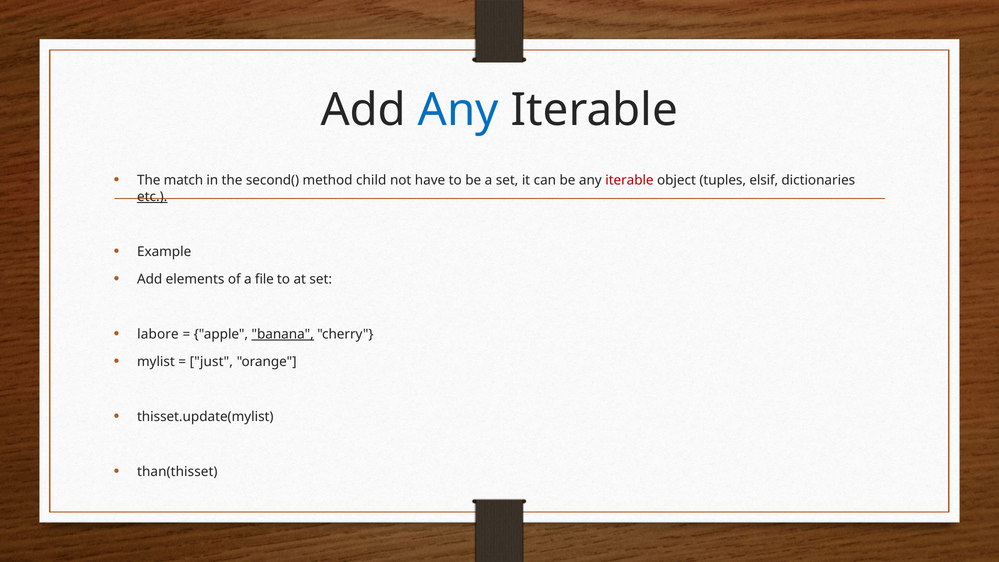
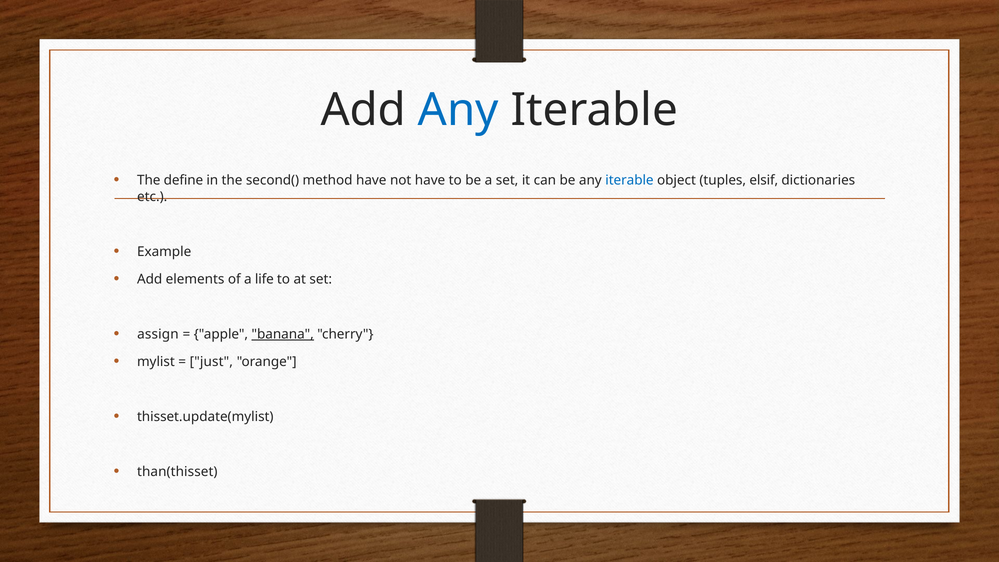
match: match -> define (183, 180)
method child: child -> have (371, 180)
iterable colour: red -> blue (629, 180)
etc underline: present -> none (152, 197)
file: file -> life (264, 279)
labore: labore -> assign (158, 334)
